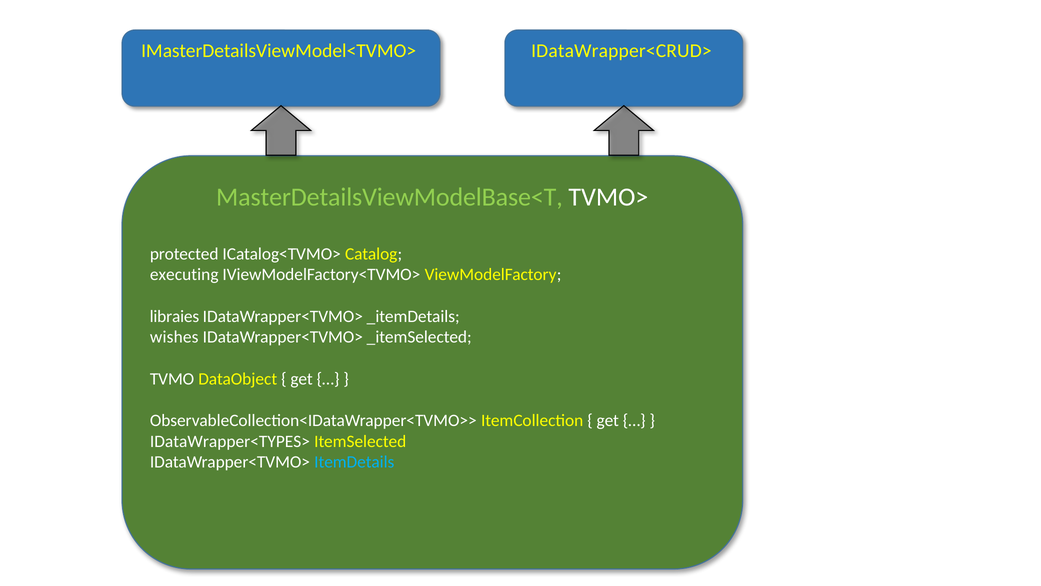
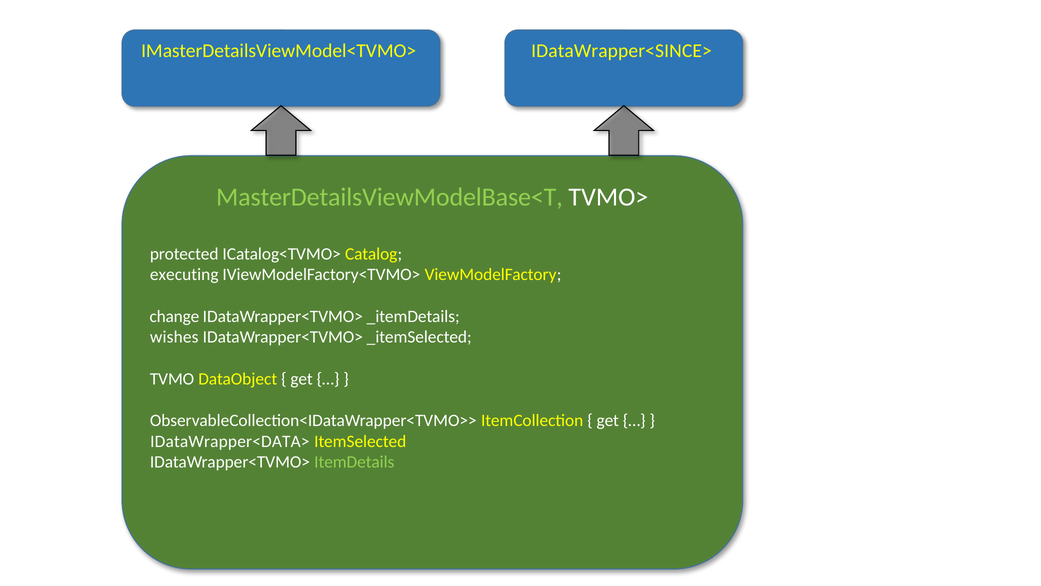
IDataWrapper<CRUD>: IDataWrapper<CRUD> -> IDataWrapper<SINCE> (621, 51)
libraies: libraies -> change (174, 316)
IDataWrapper<TYPES>: IDataWrapper<TYPES> -> IDataWrapper<DATA> (230, 441)
ItemDetails colour: light blue -> light green (354, 462)
